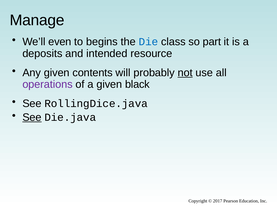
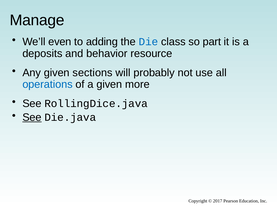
begins: begins -> adding (102, 42)
intended: intended -> behavior (107, 53)
contents: contents -> sections (93, 73)
not underline: present -> none (185, 73)
operations colour: purple -> blue (47, 84)
black: black -> more (137, 84)
